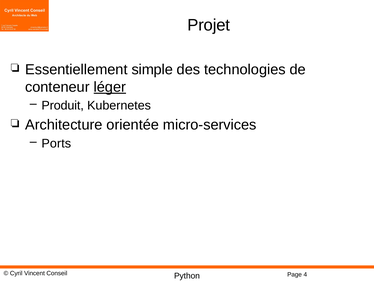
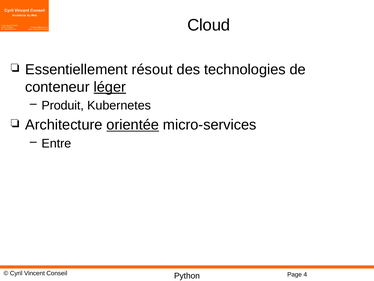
Projet: Projet -> Cloud (209, 25)
simple: simple -> résout (152, 69)
orientée underline: none -> present (133, 125)
Ports: Ports -> Entre (56, 143)
